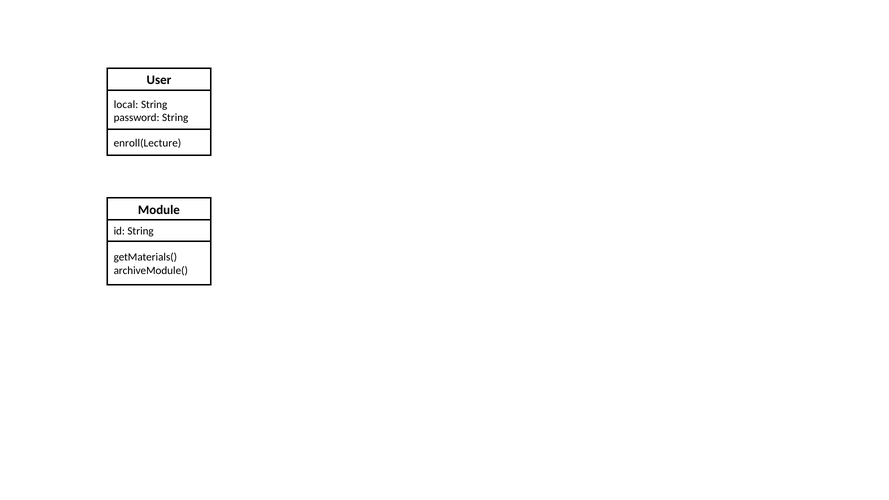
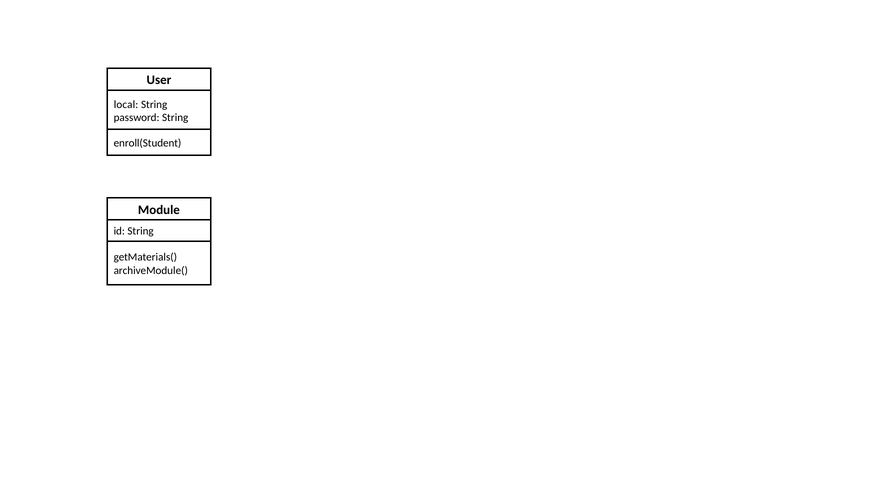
enroll(Lecture: enroll(Lecture -> enroll(Student (147, 143)
